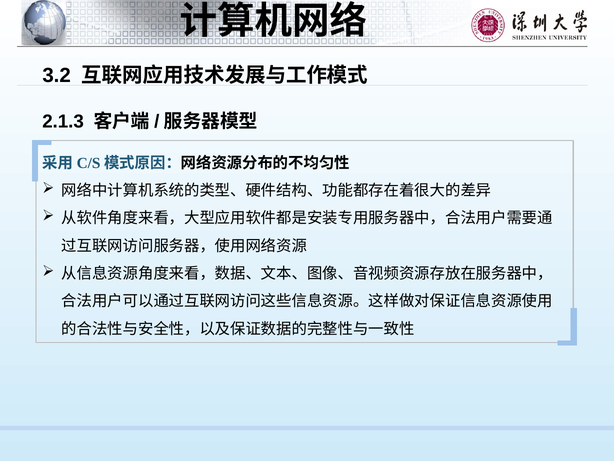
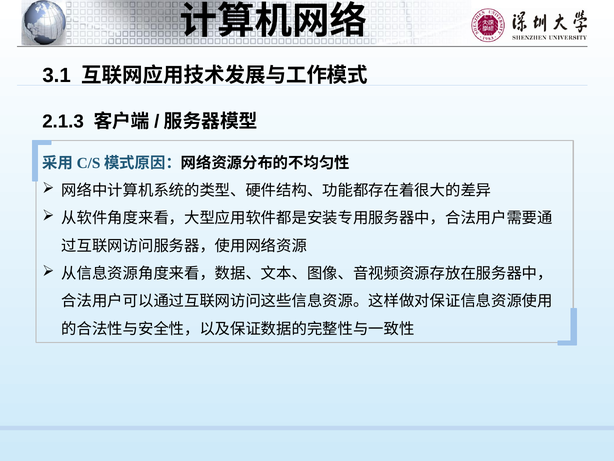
3.2: 3.2 -> 3.1 (57, 76)
